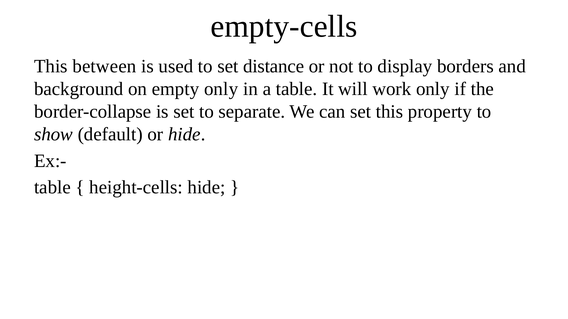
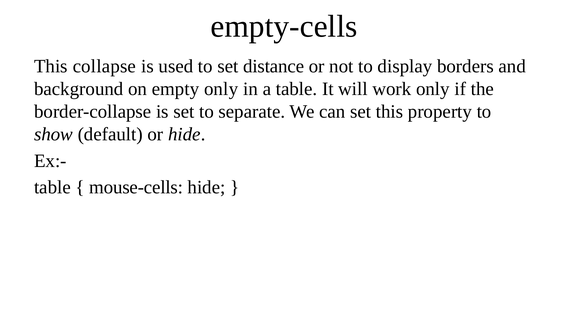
between: between -> collapse (104, 66)
height-cells: height-cells -> mouse-cells (136, 188)
